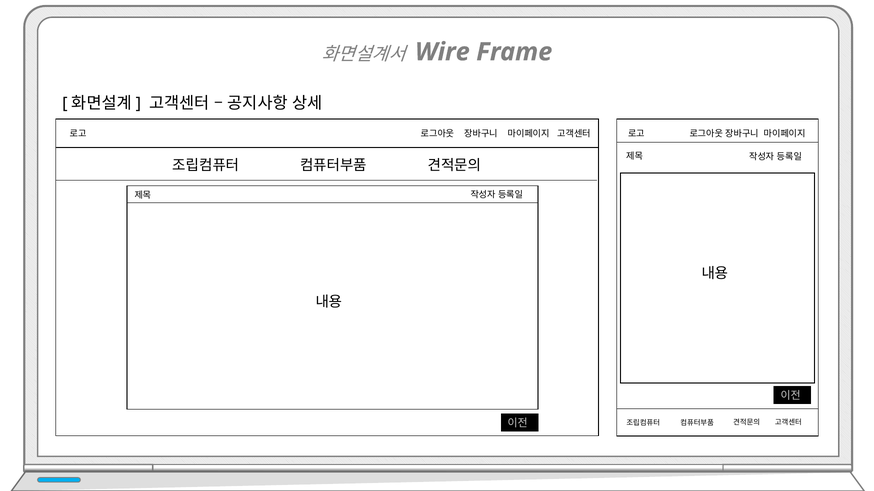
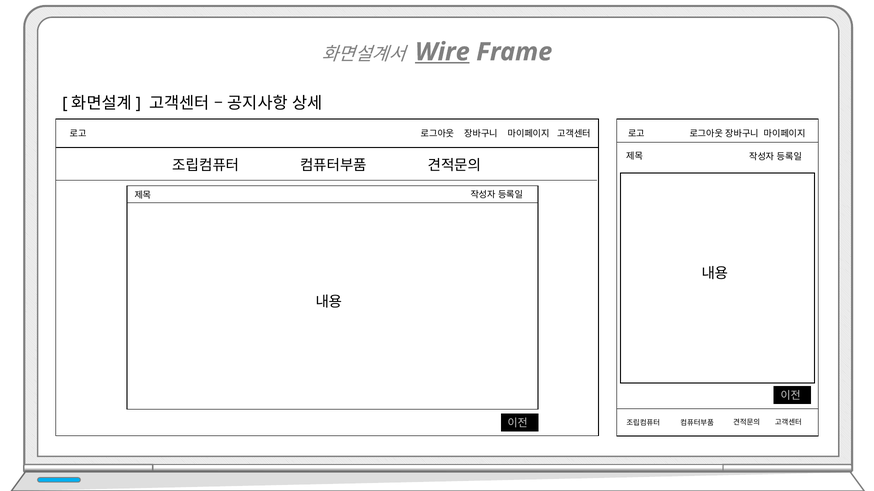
Wire underline: none -> present (442, 52)
